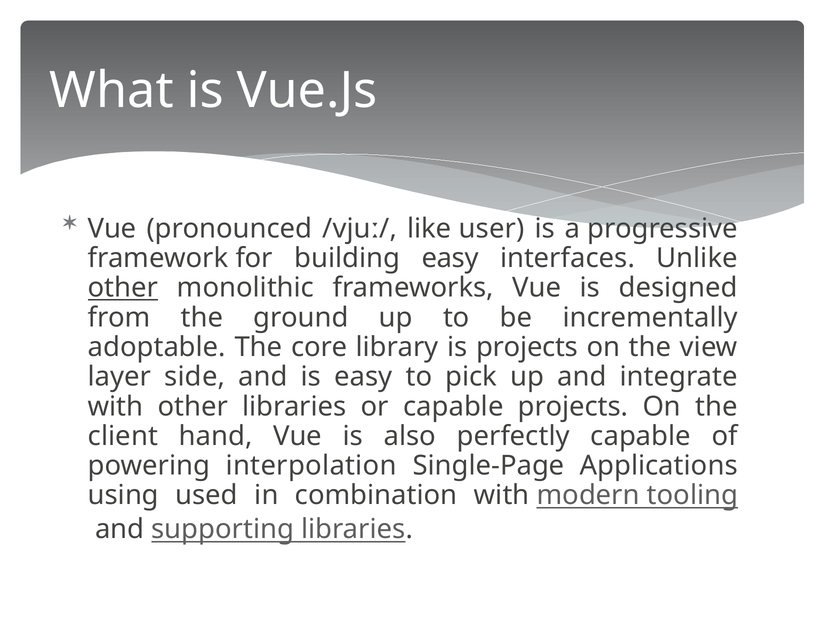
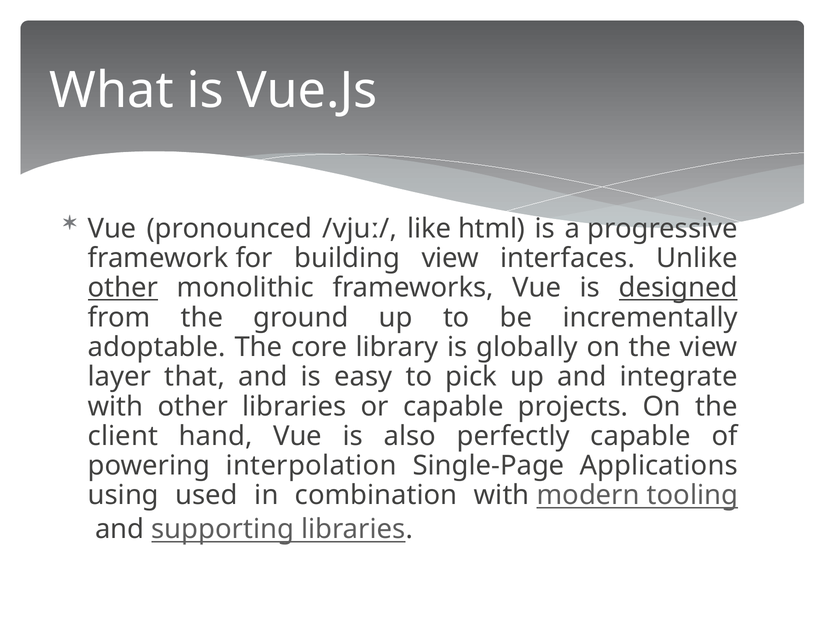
user: user -> html (492, 229)
building easy: easy -> view (450, 258)
designed underline: none -> present (678, 288)
is projects: projects -> globally (527, 347)
side: side -> that (195, 377)
